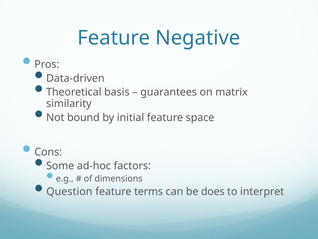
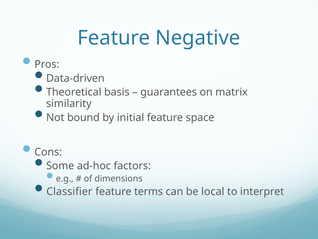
Question: Question -> Classifier (69, 191)
does: does -> local (213, 191)
